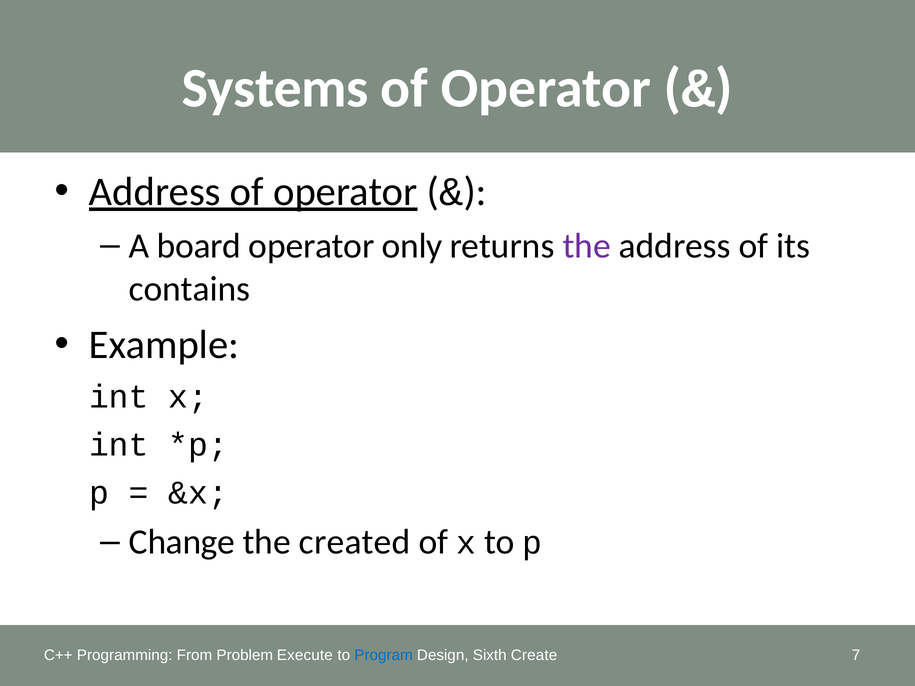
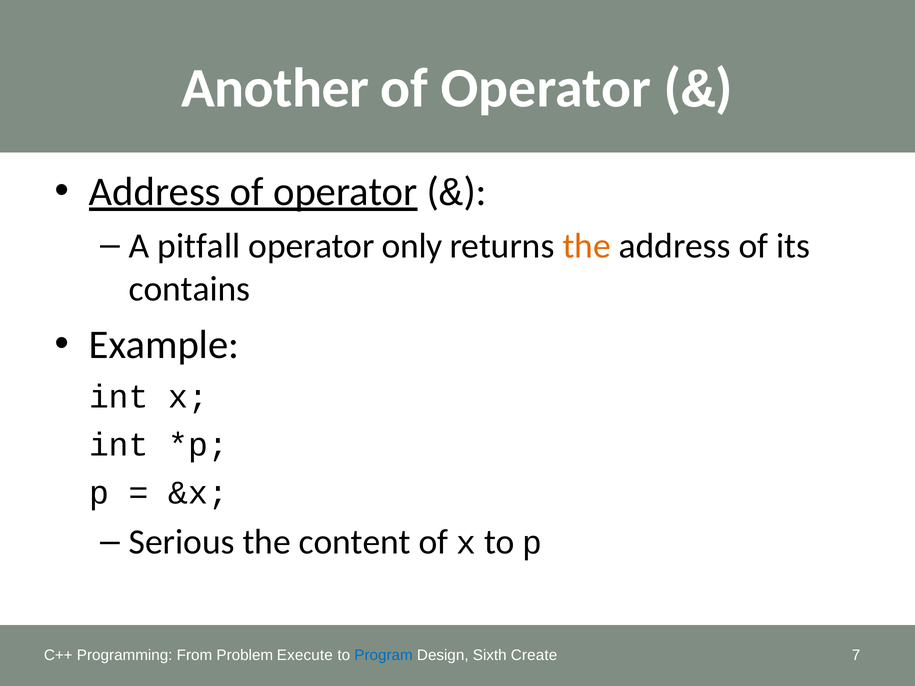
Systems: Systems -> Another (275, 89)
board: board -> pitfall (199, 246)
the colour: purple -> orange (587, 246)
Change: Change -> Serious (182, 542)
created: created -> content (355, 542)
